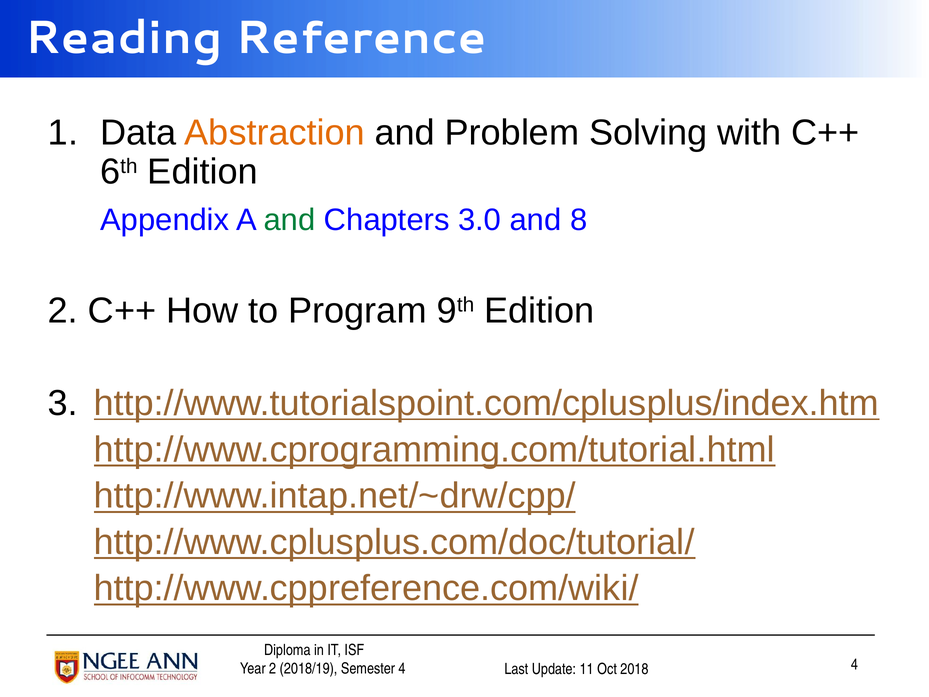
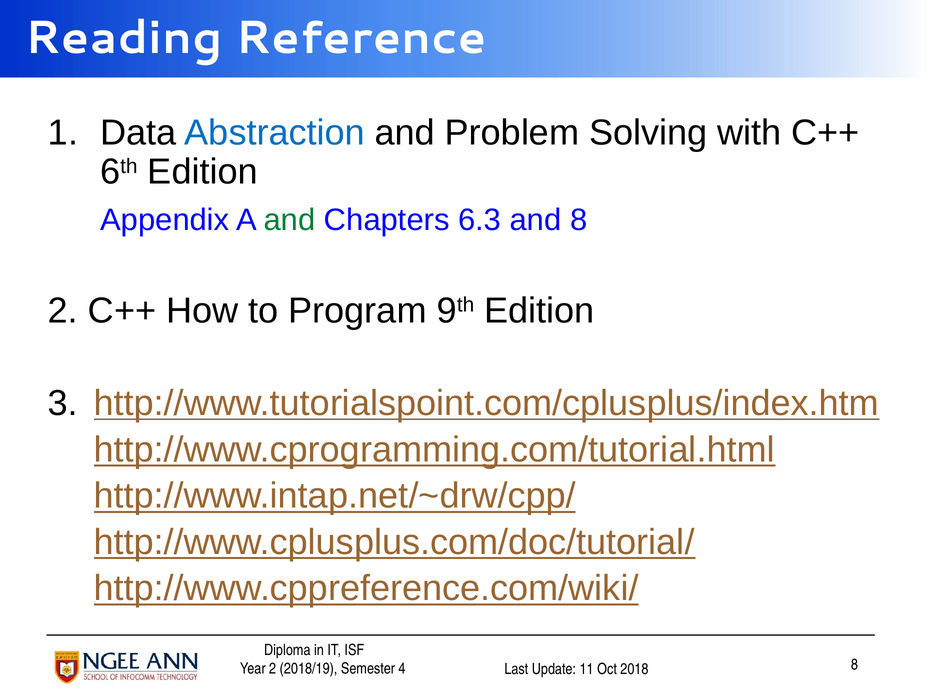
Abstraction colour: orange -> blue (275, 133)
3.0: 3.0 -> 6.3 (480, 220)
4: 4 -> 8 (854, 664)
